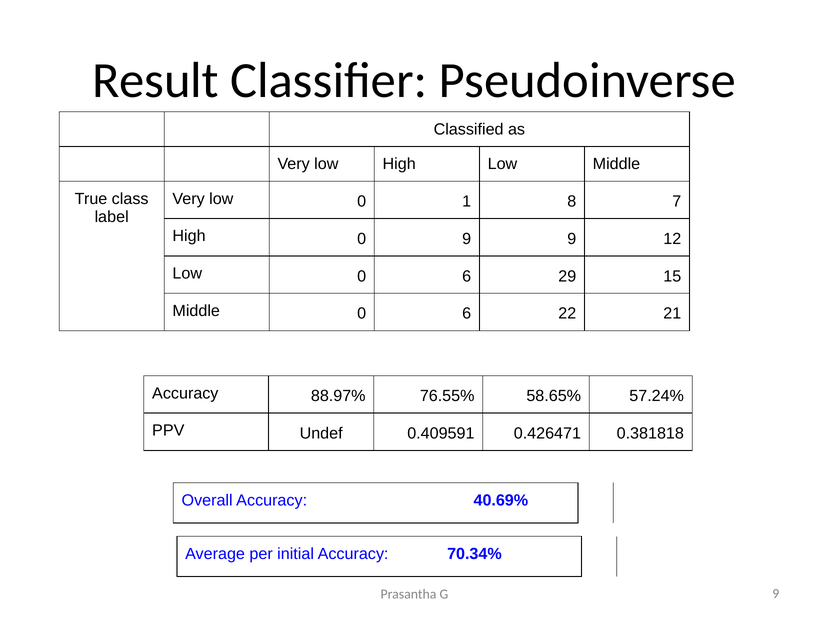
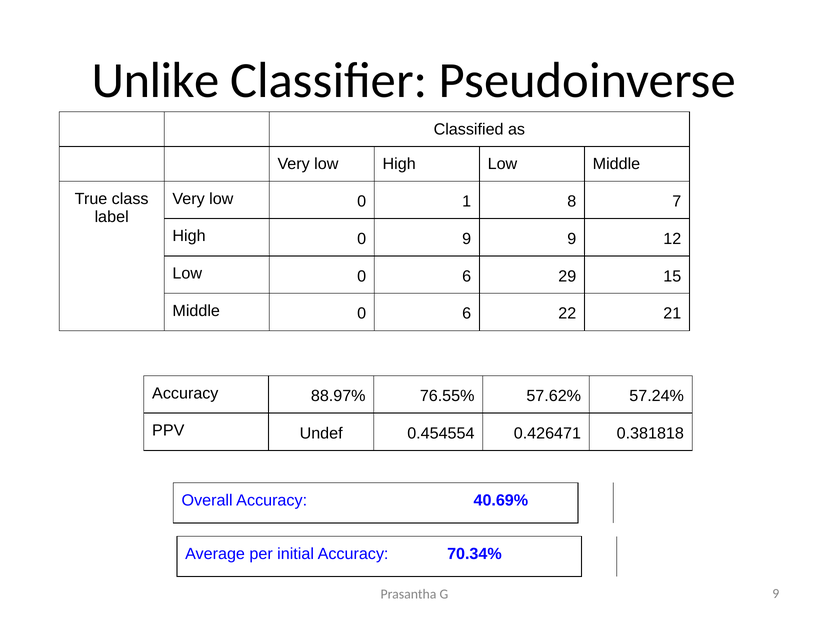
Result: Result -> Unlike (156, 80)
58.65%: 58.65% -> 57.62% (554, 396)
0.409591: 0.409591 -> 0.454554 (441, 433)
